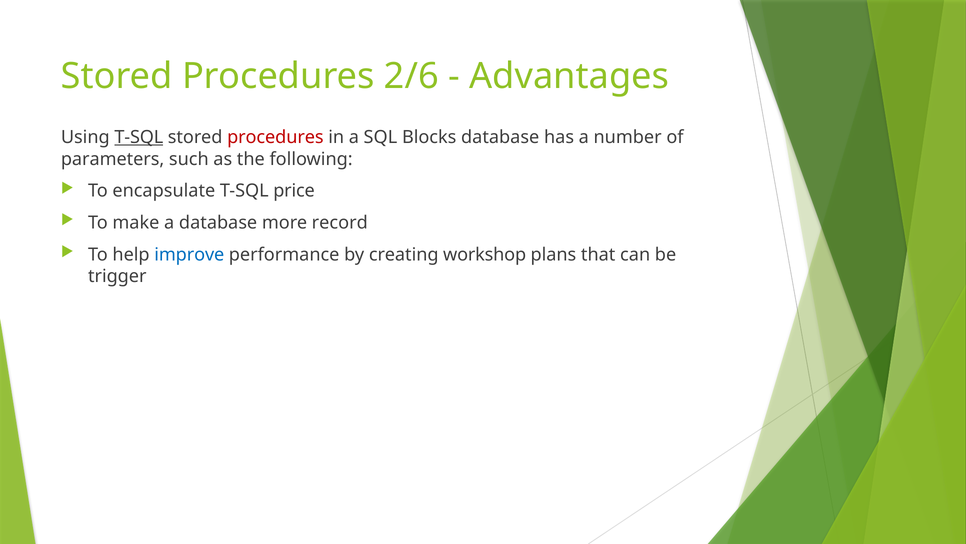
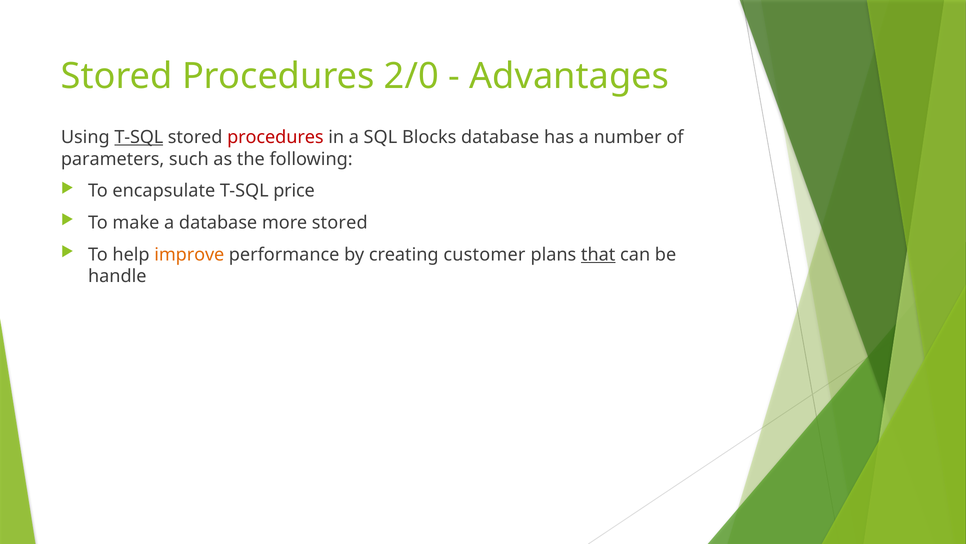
2/6: 2/6 -> 2/0 (411, 76)
more record: record -> stored (340, 223)
improve colour: blue -> orange (189, 254)
workshop: workshop -> customer (484, 254)
that underline: none -> present (598, 254)
trigger: trigger -> handle (117, 276)
